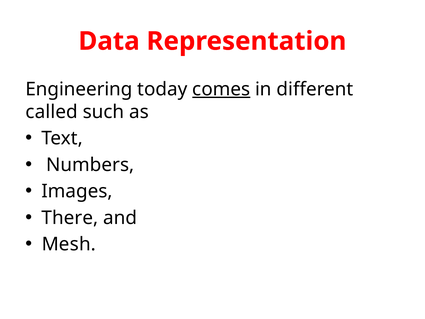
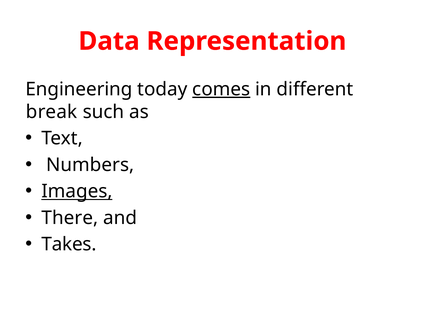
called: called -> break (52, 112)
Images underline: none -> present (77, 191)
Mesh: Mesh -> Takes (69, 244)
